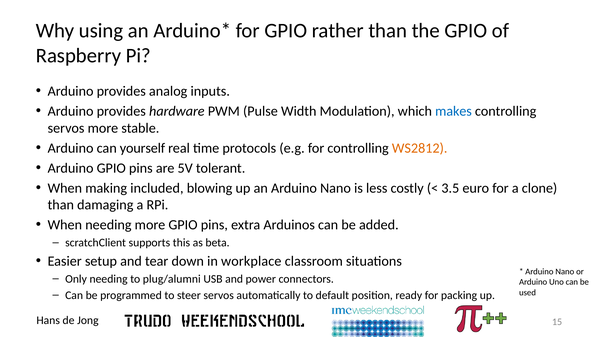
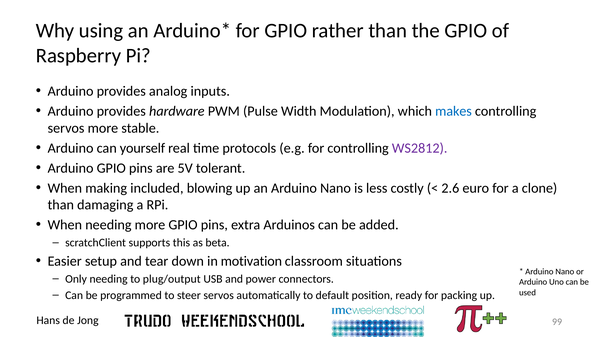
WS2812 colour: orange -> purple (420, 148)
3.5: 3.5 -> 2.6 (450, 188)
workplace: workplace -> motivation (251, 261)
plug/alumni: plug/alumni -> plug/output (172, 278)
15: 15 -> 99 (557, 321)
